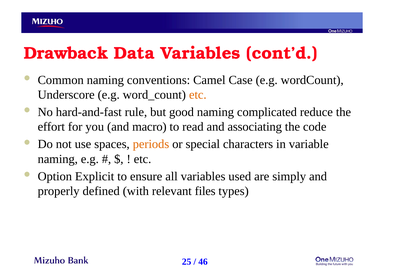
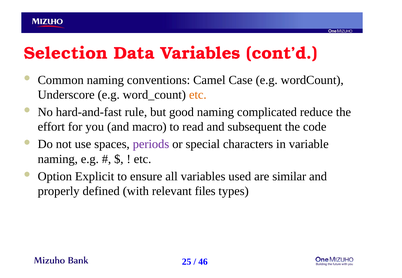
Drawback: Drawback -> Selection (66, 53)
associating: associating -> subsequent (255, 127)
periods colour: orange -> purple (151, 144)
simply: simply -> similar (289, 176)
